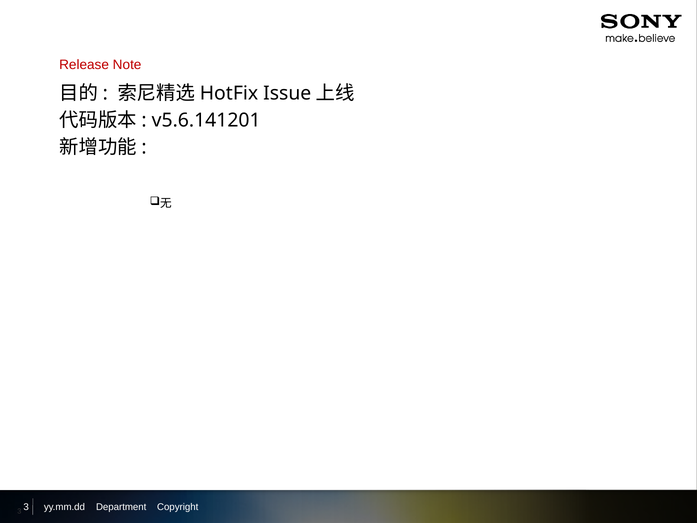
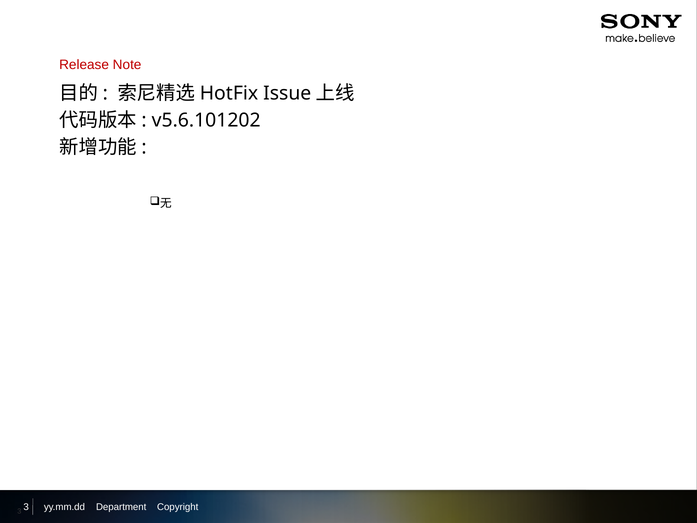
v5.6.141201: v5.6.141201 -> v5.6.101202 (206, 120)
